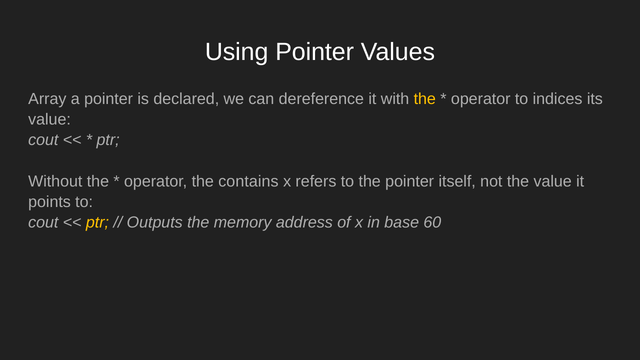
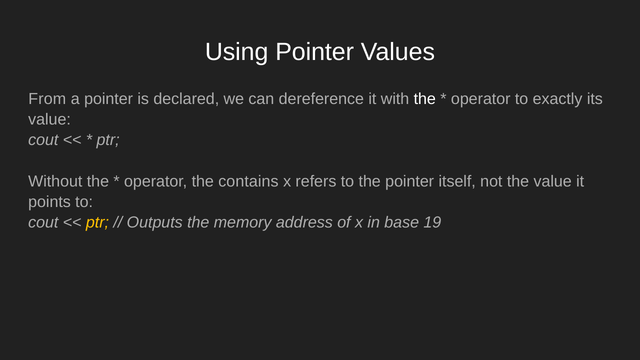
Array: Array -> From (47, 99)
the colour: yellow -> white (425, 99)
indices: indices -> exactly (558, 99)
60: 60 -> 19 (432, 222)
